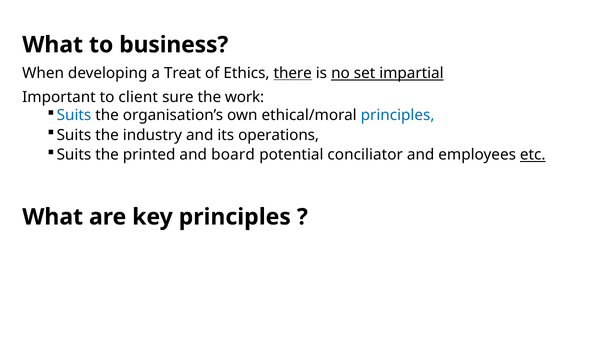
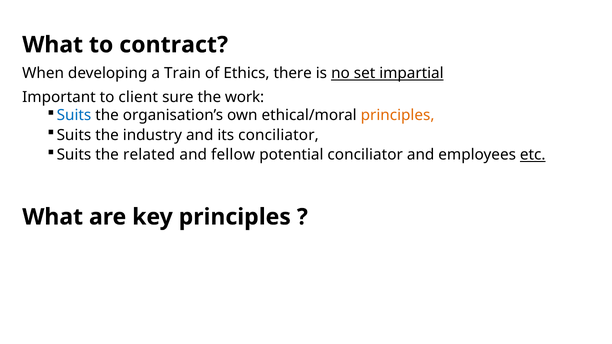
business: business -> contract (174, 45)
Treat: Treat -> Train (182, 73)
there underline: present -> none (293, 73)
principles colour: blue -> orange (398, 115)
its operations: operations -> conciliator (279, 135)
printed: printed -> related (149, 155)
board: board -> fellow (233, 155)
